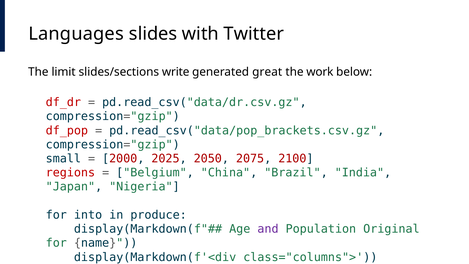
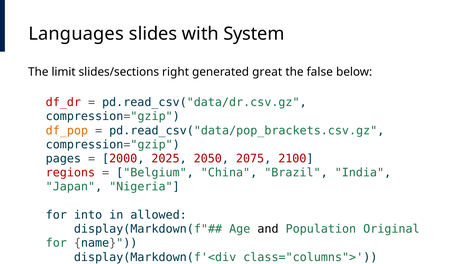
Twitter: Twitter -> System (254, 34)
write: write -> right (176, 72)
work: work -> false (320, 72)
df_pop colour: red -> orange (67, 130)
small: small -> pages (63, 159)
produce: produce -> allowed (159, 215)
and colour: purple -> black (268, 229)
